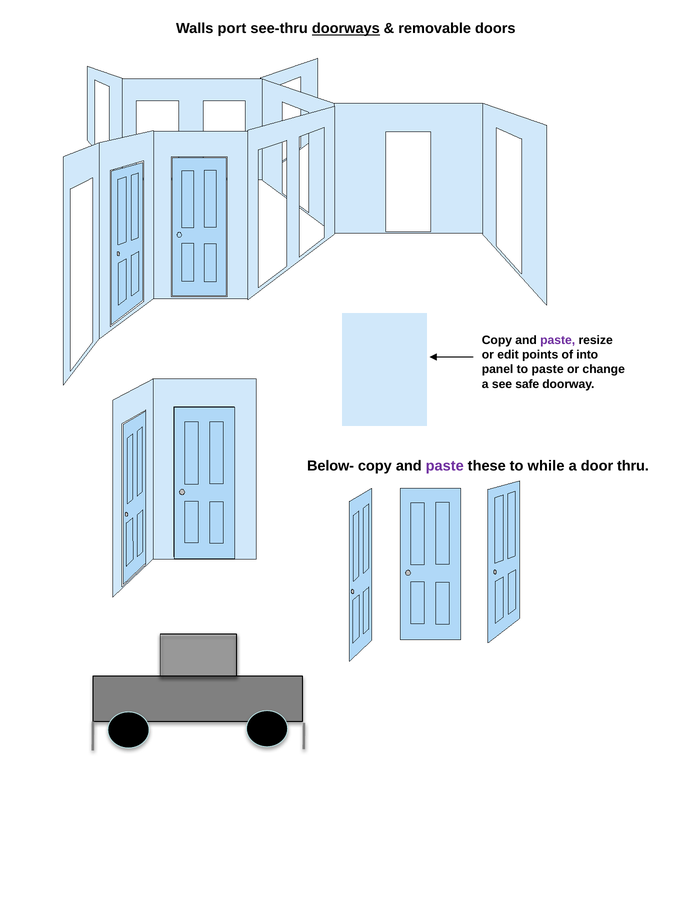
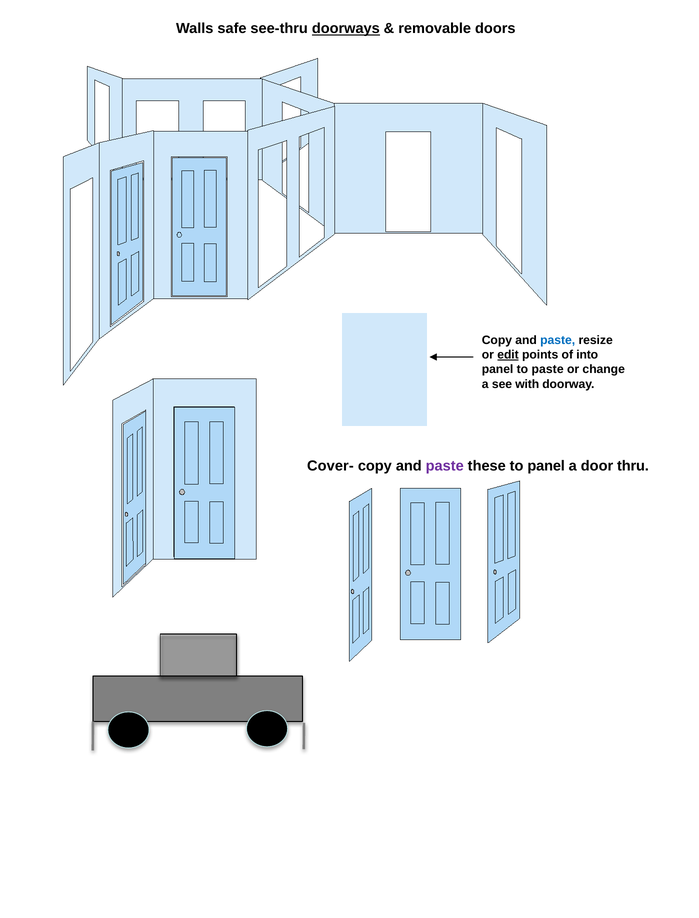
port: port -> safe (232, 29)
paste colour: purple -> blue (558, 340)
edit underline: none -> present (508, 355)
safe: safe -> with (527, 384)
Below-: Below- -> Cover- (330, 465)
to while: while -> panel (546, 465)
